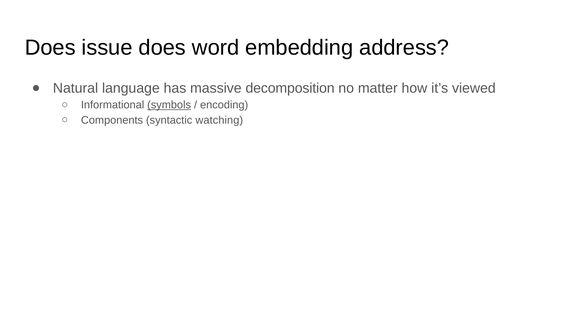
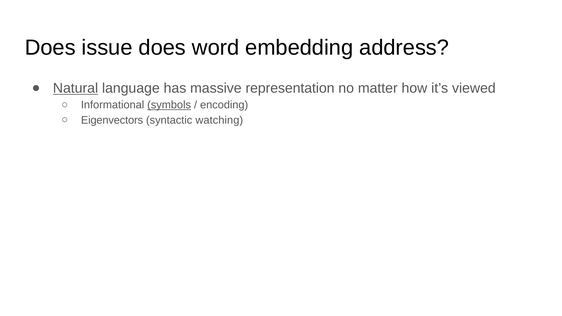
Natural underline: none -> present (76, 88)
decomposition: decomposition -> representation (290, 88)
Components: Components -> Eigenvectors (112, 120)
